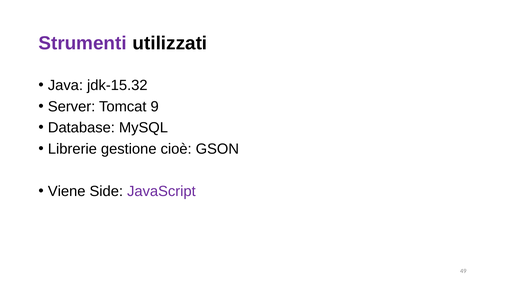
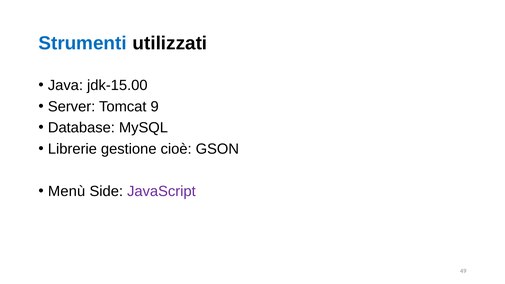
Strumenti colour: purple -> blue (83, 43)
jdk-15.32: jdk-15.32 -> jdk-15.00 (117, 85)
Viene: Viene -> Menù (67, 191)
